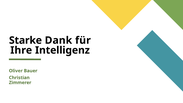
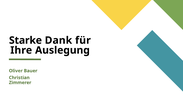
Intelligenz: Intelligenz -> Auslegung (62, 50)
